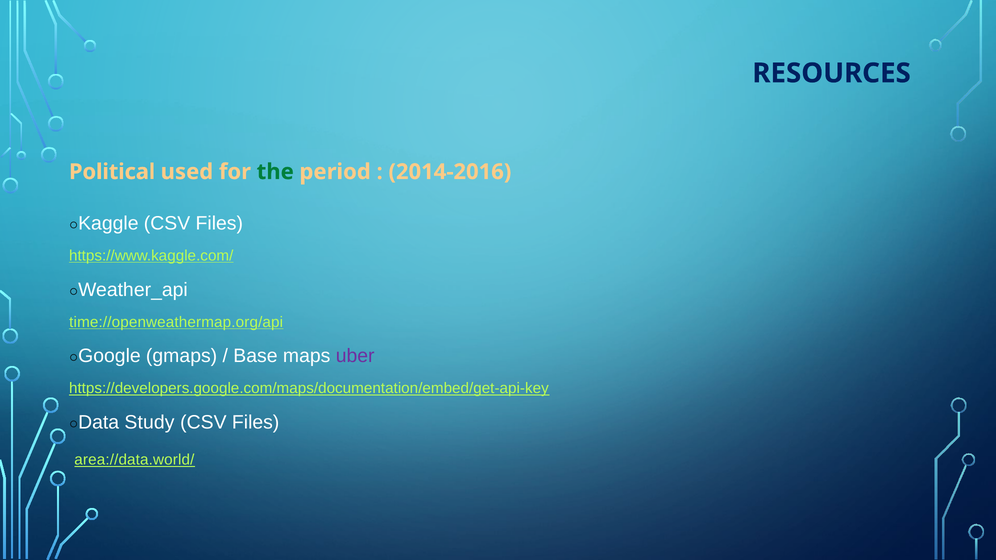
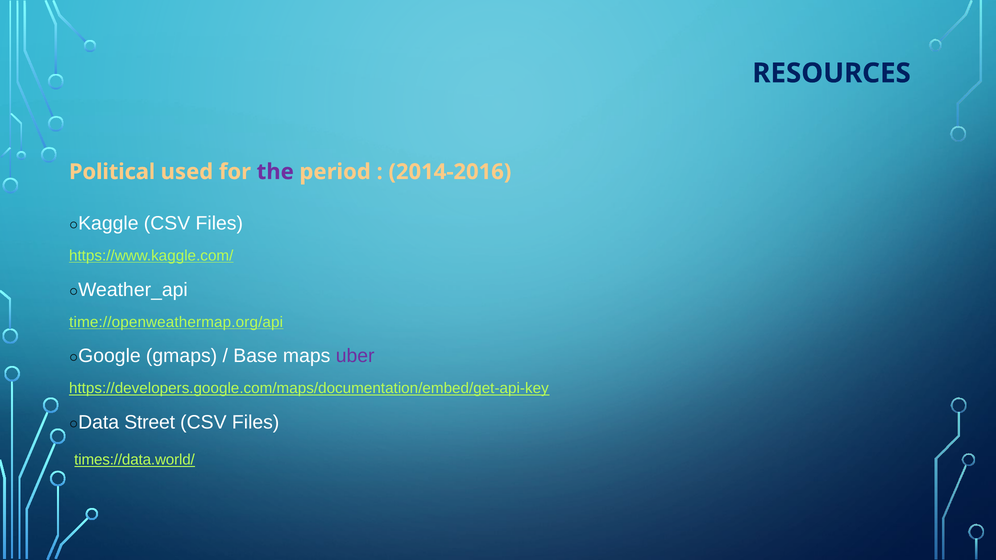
the colour: green -> purple (275, 172)
Study: Study -> Street (150, 423)
area://data.world/: area://data.world/ -> times://data.world/ (135, 460)
